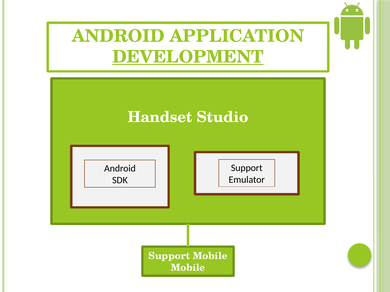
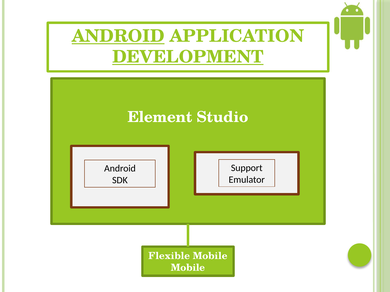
ANDROID underline: none -> present (118, 36)
Handset: Handset -> Element (160, 117)
Support: Support -> Flexible (169, 256)
